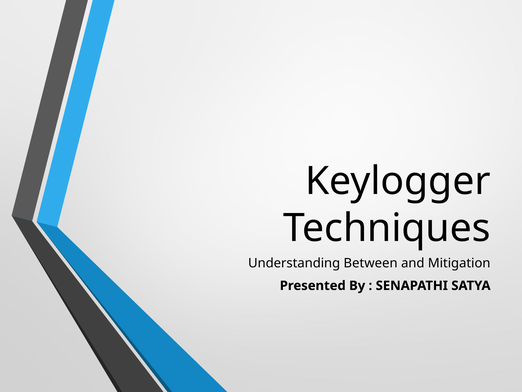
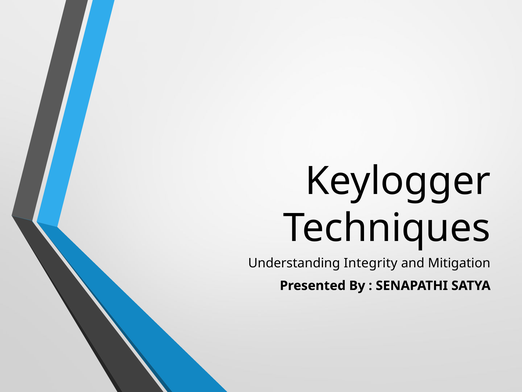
Between: Between -> Integrity (371, 263)
